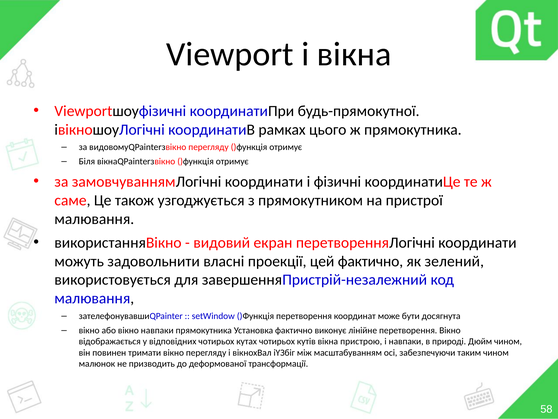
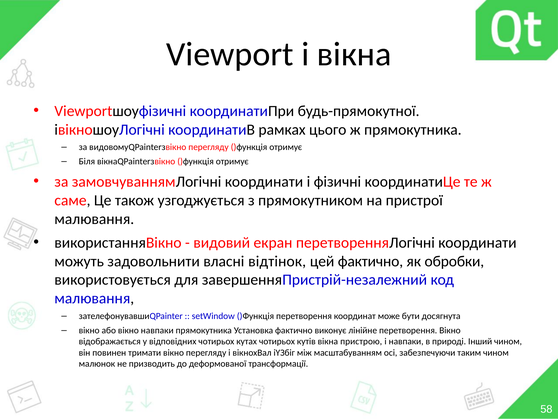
проекції: проекції -> відтінок (277, 261)
зелений: зелений -> обробки (454, 261)
Дюйм: Дюйм -> Інший (480, 341)
